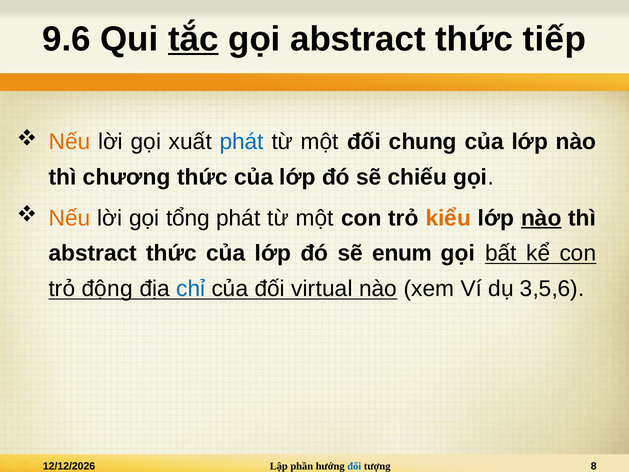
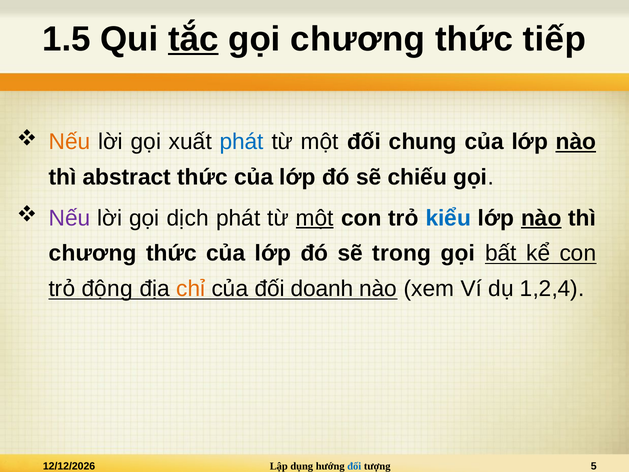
9.6: 9.6 -> 1.5 (66, 39)
gọi abstract: abstract -> chương (358, 39)
nào underline: none -> present (576, 142)
chương: chương -> abstract (127, 177)
Nếu colour: orange -> purple (69, 218)
tổng: tổng -> dịch (188, 218)
một underline: none -> present (315, 218)
kiểu colour: orange -> blue (448, 218)
abstract: abstract -> chương (93, 253)
enum: enum -> trong (402, 253)
chỉ colour: blue -> orange (191, 289)
virtual: virtual -> doanh (322, 289)
3,5,6: 3,5,6 -> 1,2,4 (552, 289)
phần: phần -> dụng (302, 466)
8: 8 -> 5 (594, 466)
